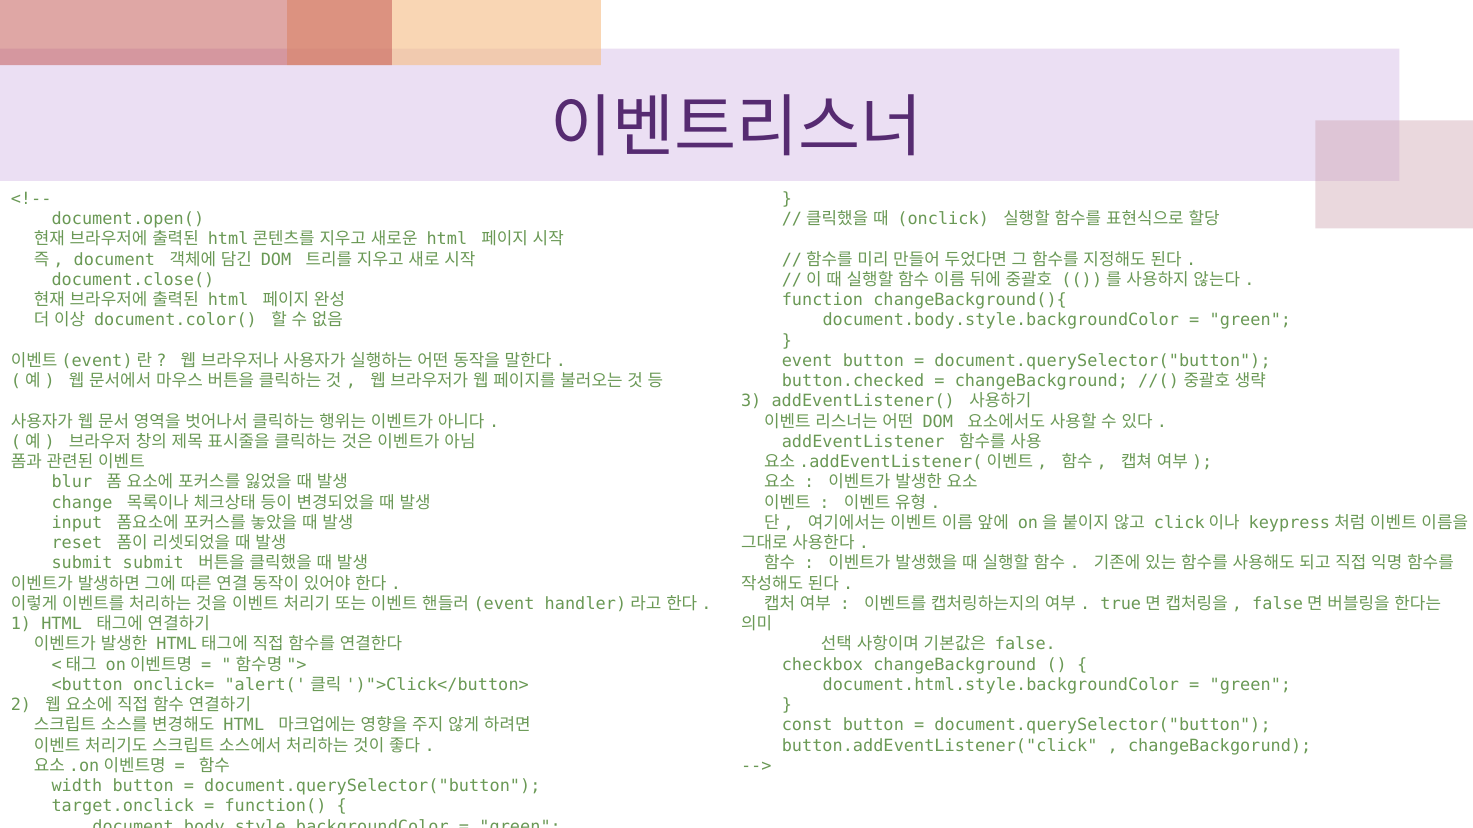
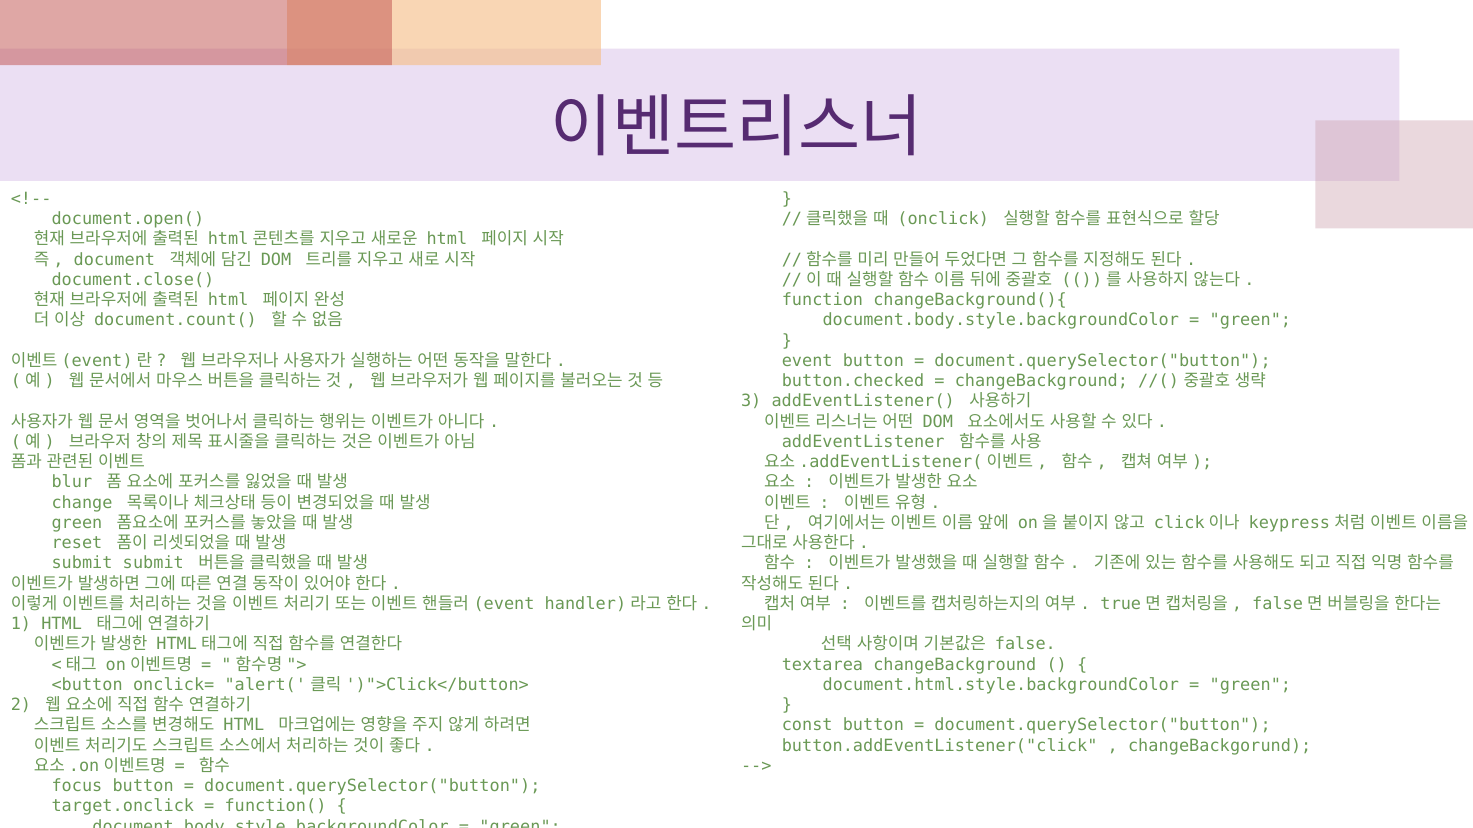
document.color(: document.color( -> document.count( (175, 320)
input: input -> green (77, 523)
checkbox: checkbox -> textarea (822, 665)
width: width -> focus (77, 787)
